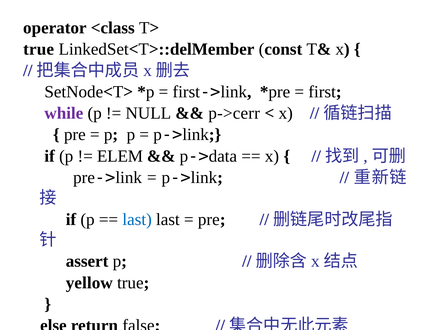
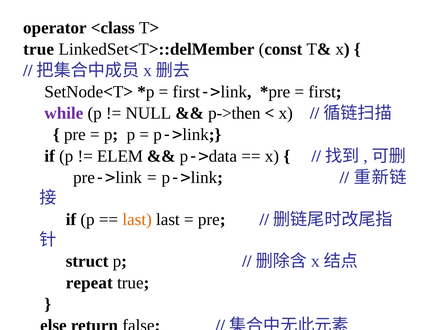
p->cerr: p->cerr -> p->then (234, 113)
last colour: blue -> orange (137, 219)
assert: assert -> struct (87, 261)
yellow: yellow -> repeat (89, 283)
